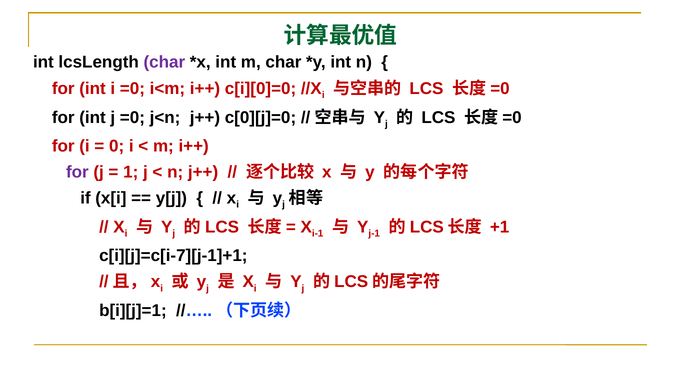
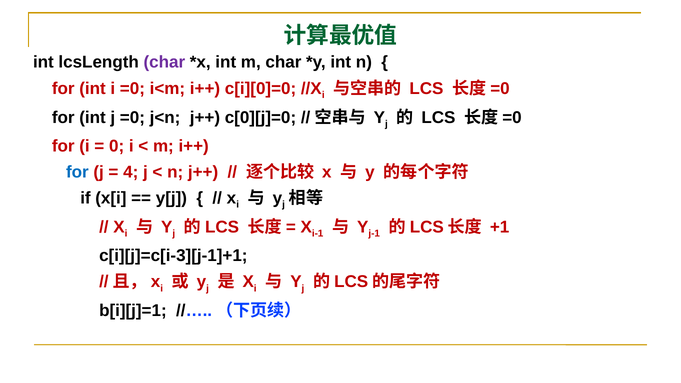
for colour: purple -> blue (77, 172)
1: 1 -> 4 (131, 172)
c[i][j]=c[i-7][j-1]+1: c[i][j]=c[i-7][j-1]+1 -> c[i][j]=c[i-3][j-1]+1 (173, 256)
